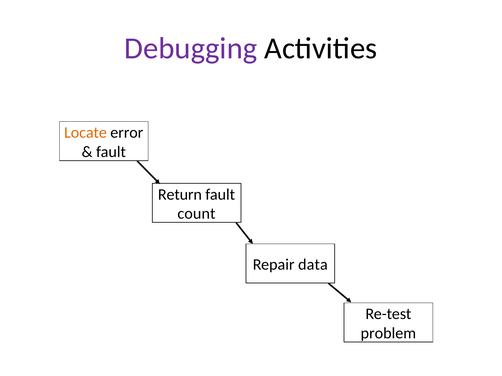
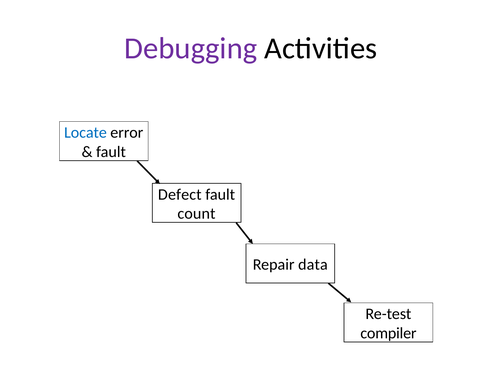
Locate colour: orange -> blue (85, 133)
Return: Return -> Defect (180, 195)
problem: problem -> compiler (388, 334)
